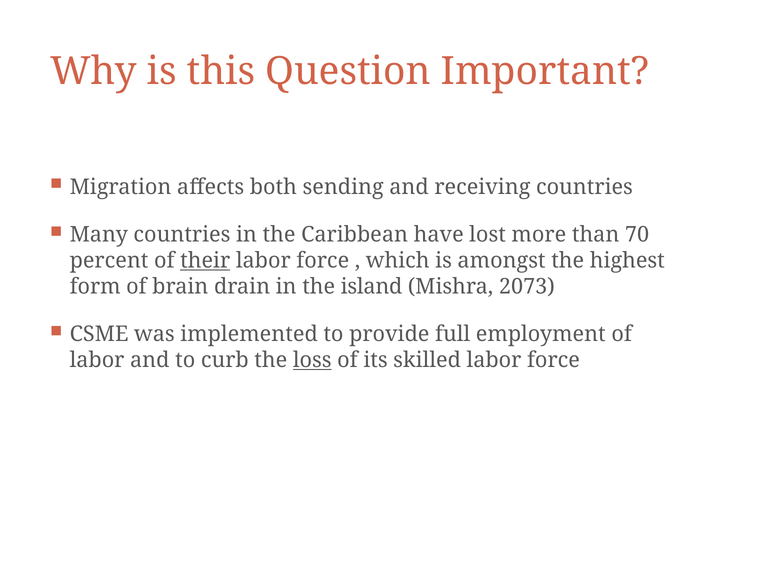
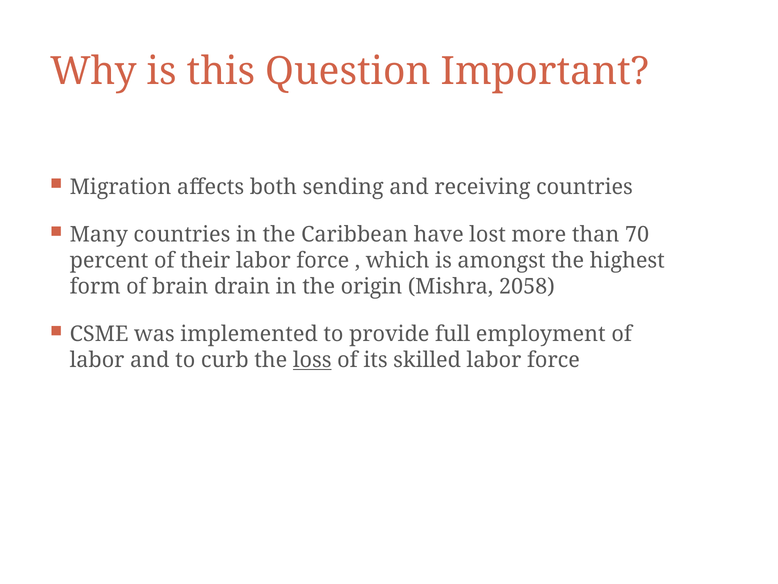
their underline: present -> none (205, 260)
island: island -> origin (371, 286)
2073: 2073 -> 2058 (527, 286)
